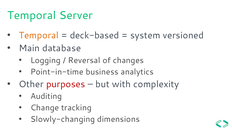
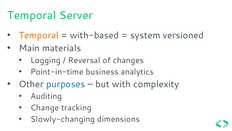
deck-based: deck-based -> with-based (94, 35)
database: database -> materials (62, 48)
purposes colour: red -> blue (66, 84)
